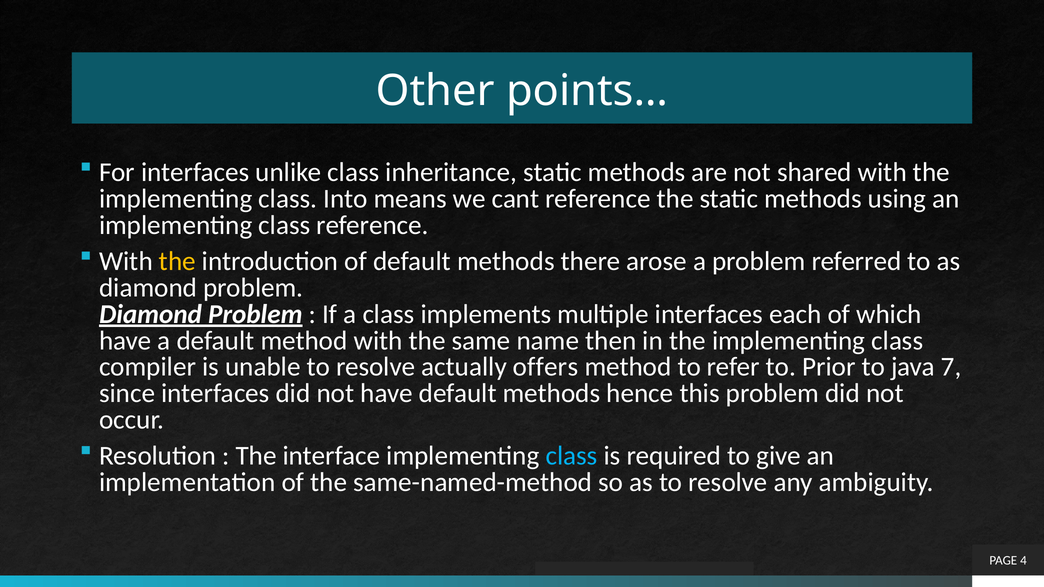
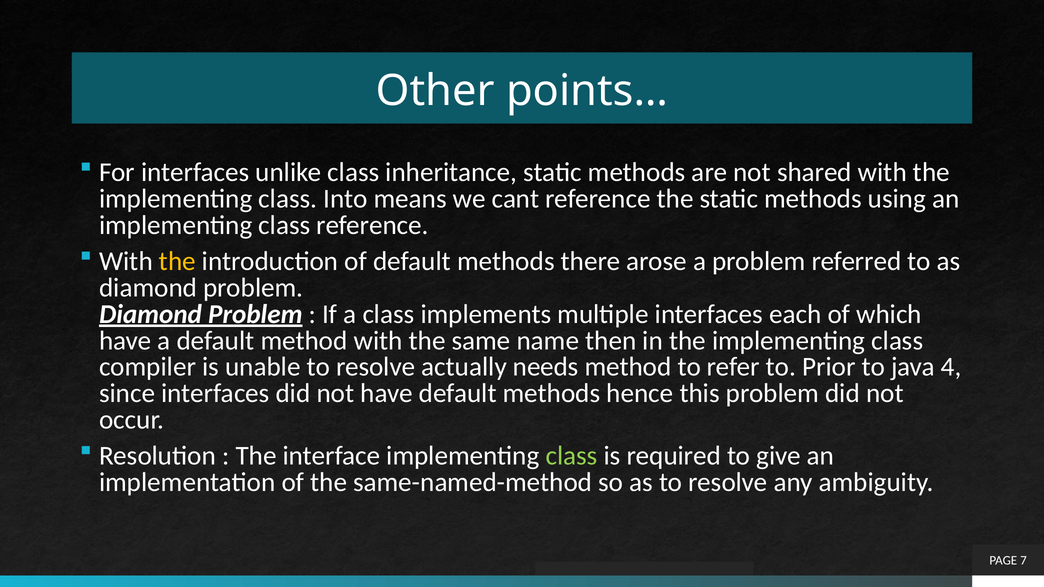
offers: offers -> needs (546, 367)
7: 7 -> 4 (951, 367)
class colour: light blue -> light green (572, 456)
4: 4 -> 7 (1023, 561)
